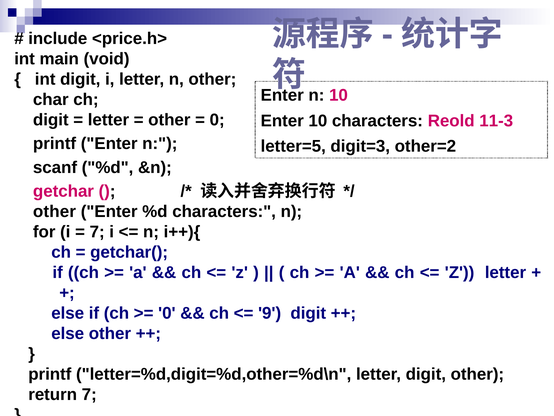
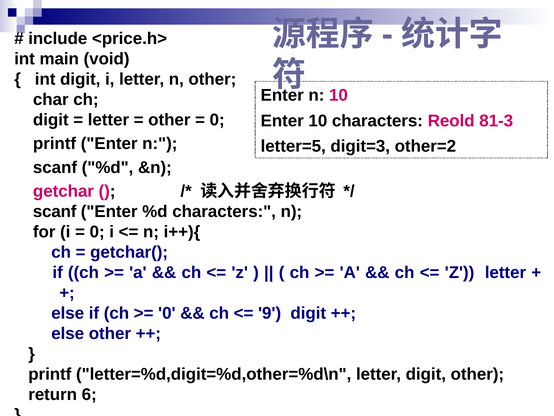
11-3: 11-3 -> 81-3 (496, 121)
other: other -> scanf (55, 211)
7: 7 -> 0 (97, 232)
return 7: 7 -> 6 (89, 394)
